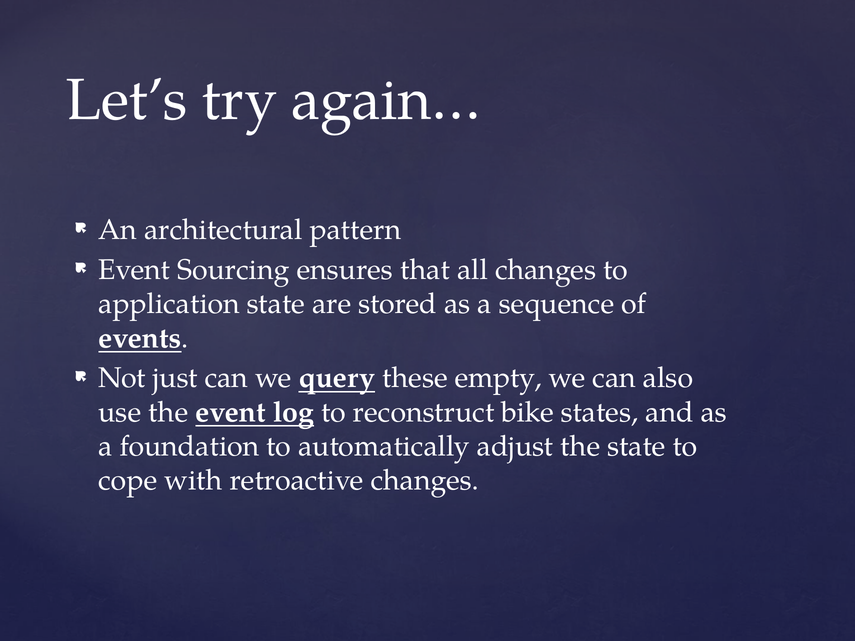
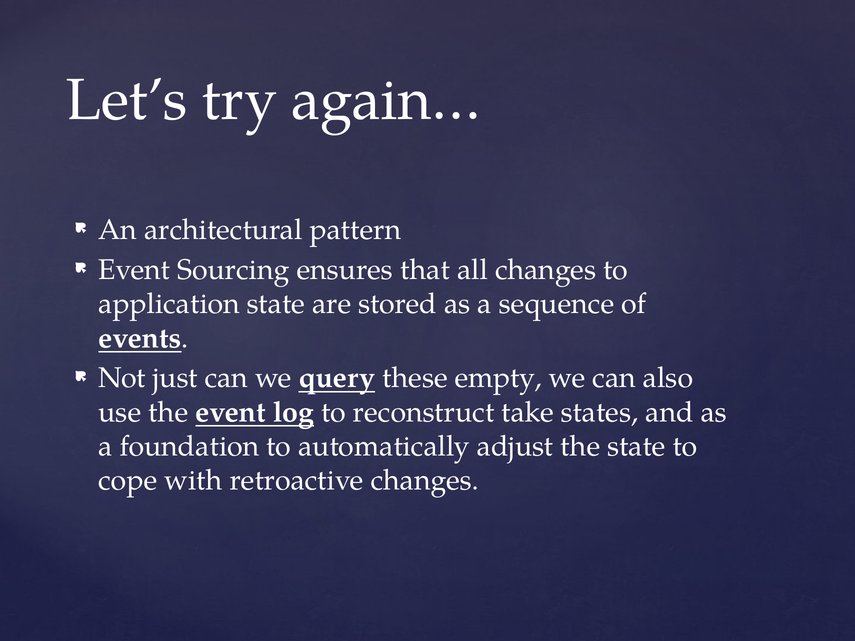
bike: bike -> take (528, 412)
